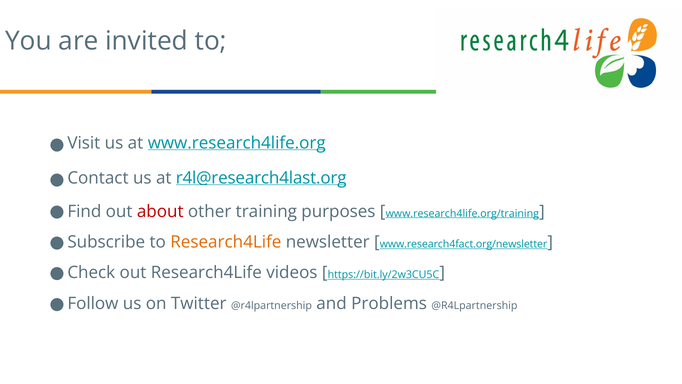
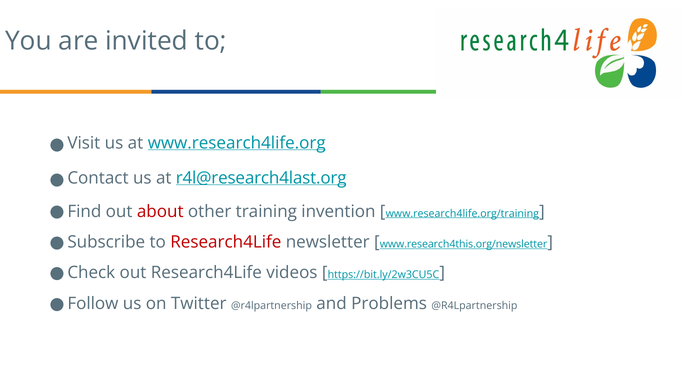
purposes: purposes -> invention (338, 211)
Research4Life colour: orange -> red (226, 242)
www.research4fact.org/newsletter: www.research4fact.org/newsletter -> www.research4this.org/newsletter (464, 244)
